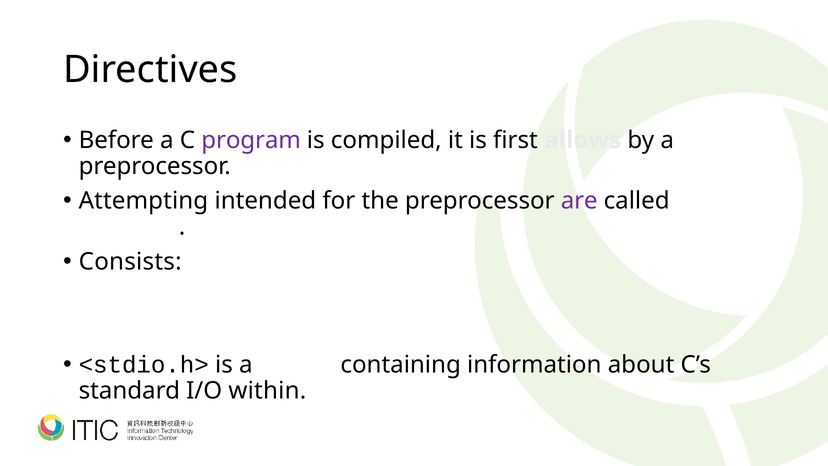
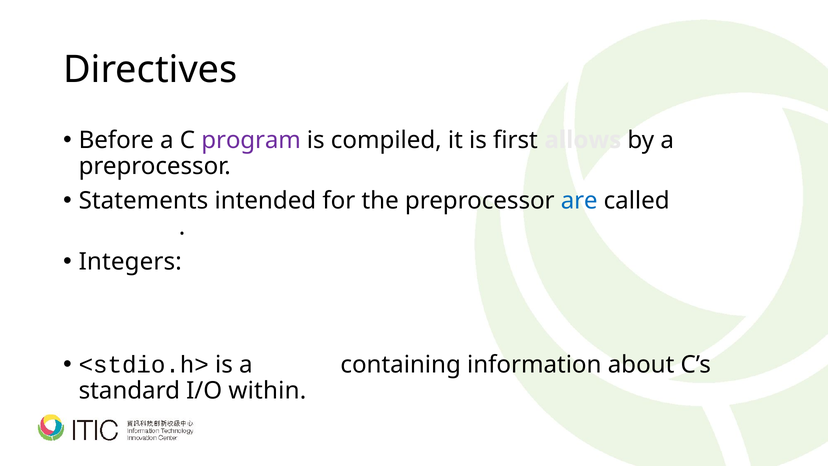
Attempting: Attempting -> Statements (143, 201)
are colour: purple -> blue (579, 201)
Consists: Consists -> Integers (130, 262)
